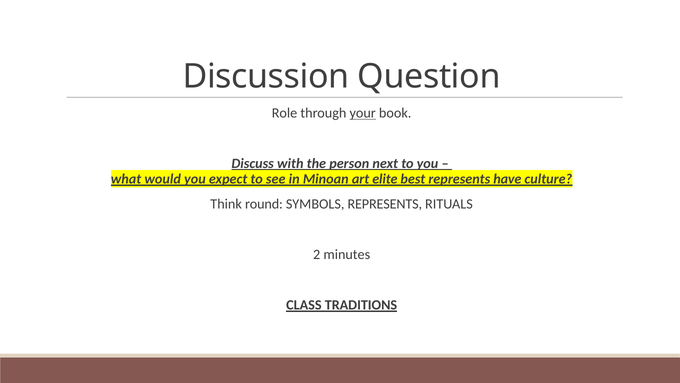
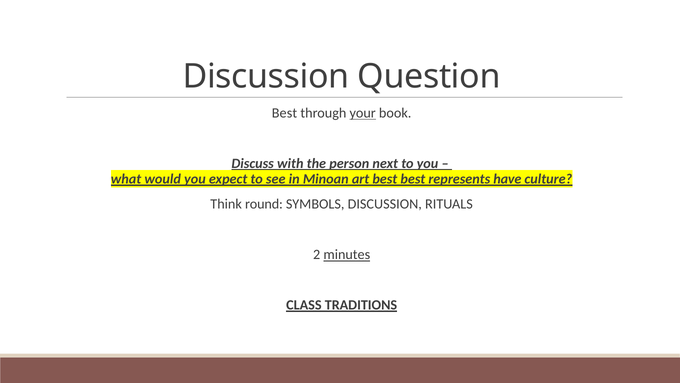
Role: Role -> Best (284, 113)
art elite: elite -> best (385, 179)
SYMBOLS REPRESENTS: REPRESENTS -> DISCUSSION (385, 204)
minutes underline: none -> present (347, 254)
